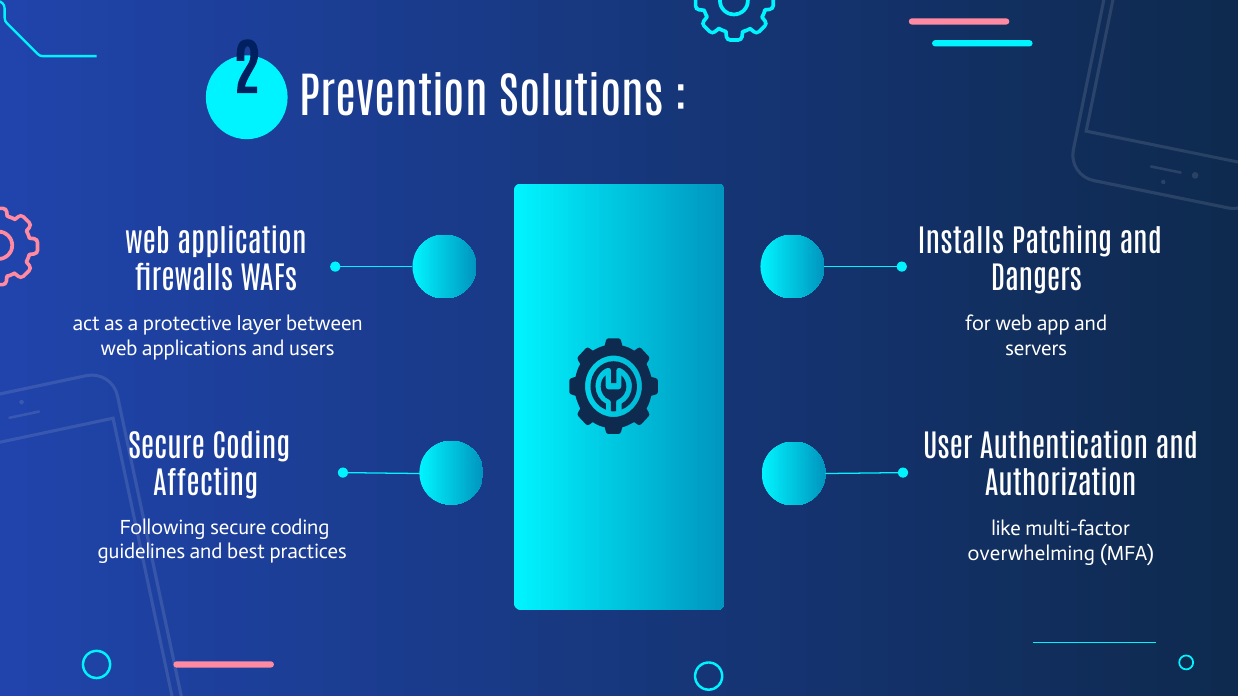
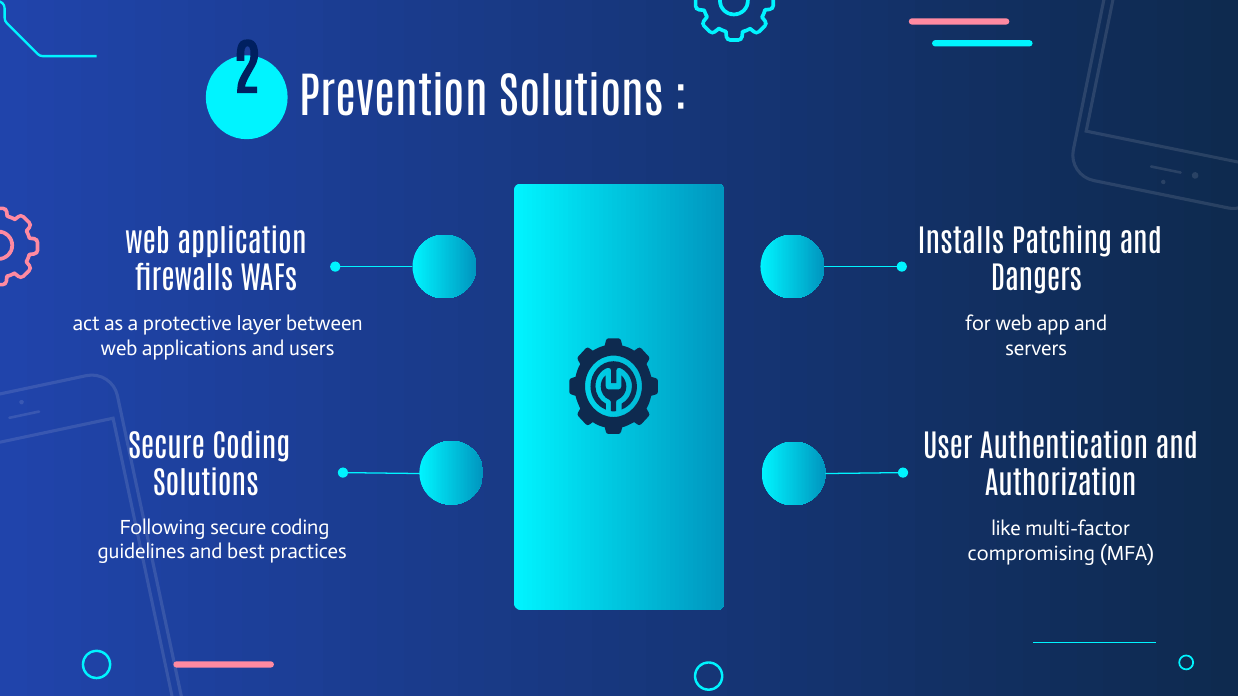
Affecting: Affecting -> Solutions (206, 486)
overwhelming: overwhelming -> compromising (1031, 554)
